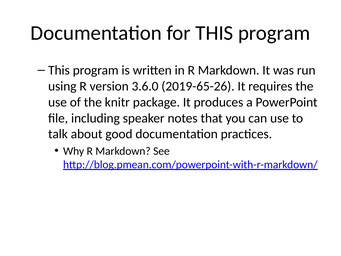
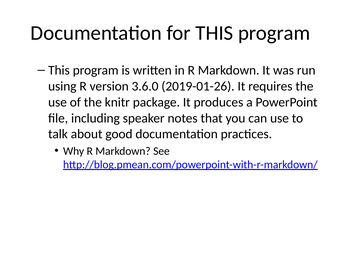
2019-65-26: 2019-65-26 -> 2019-01-26 (198, 86)
